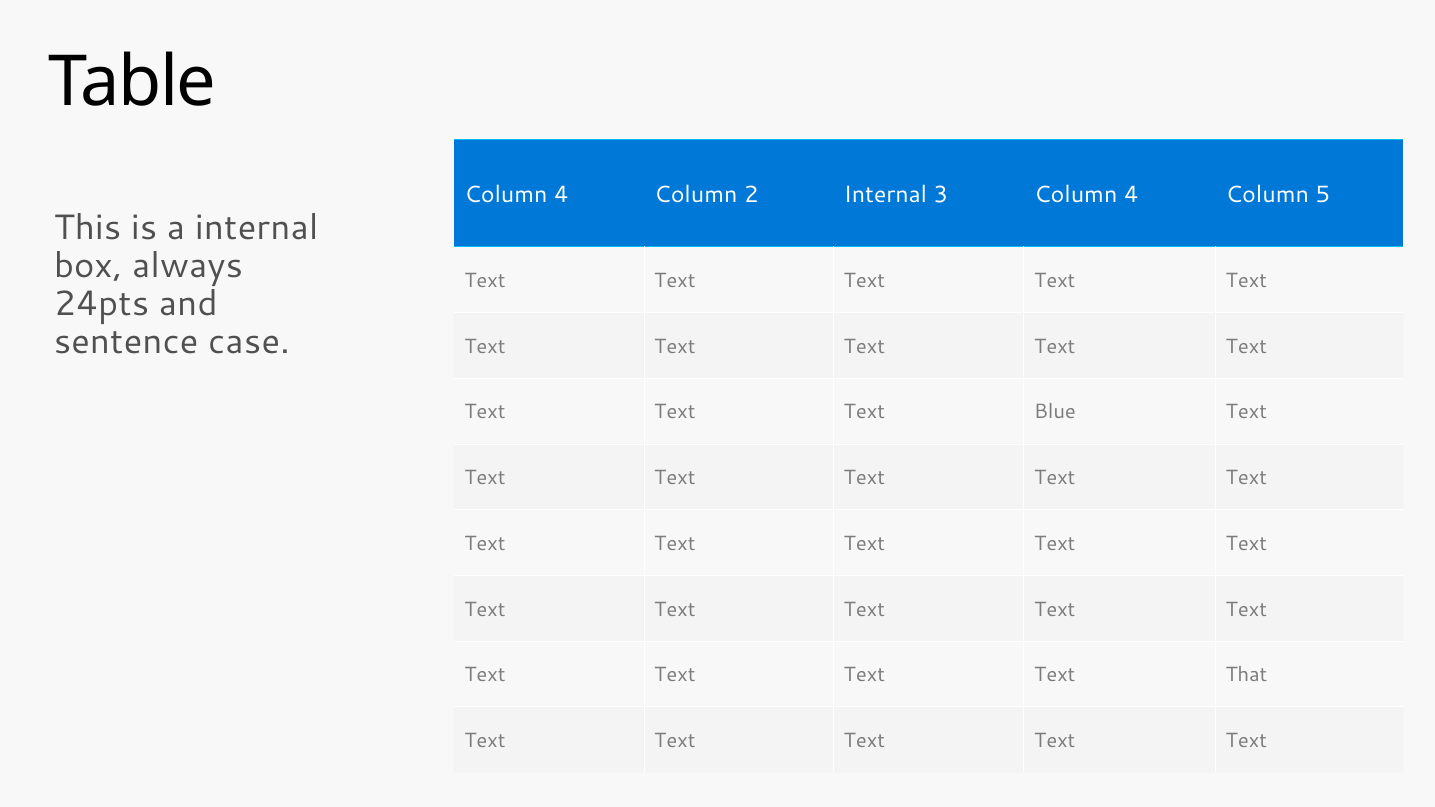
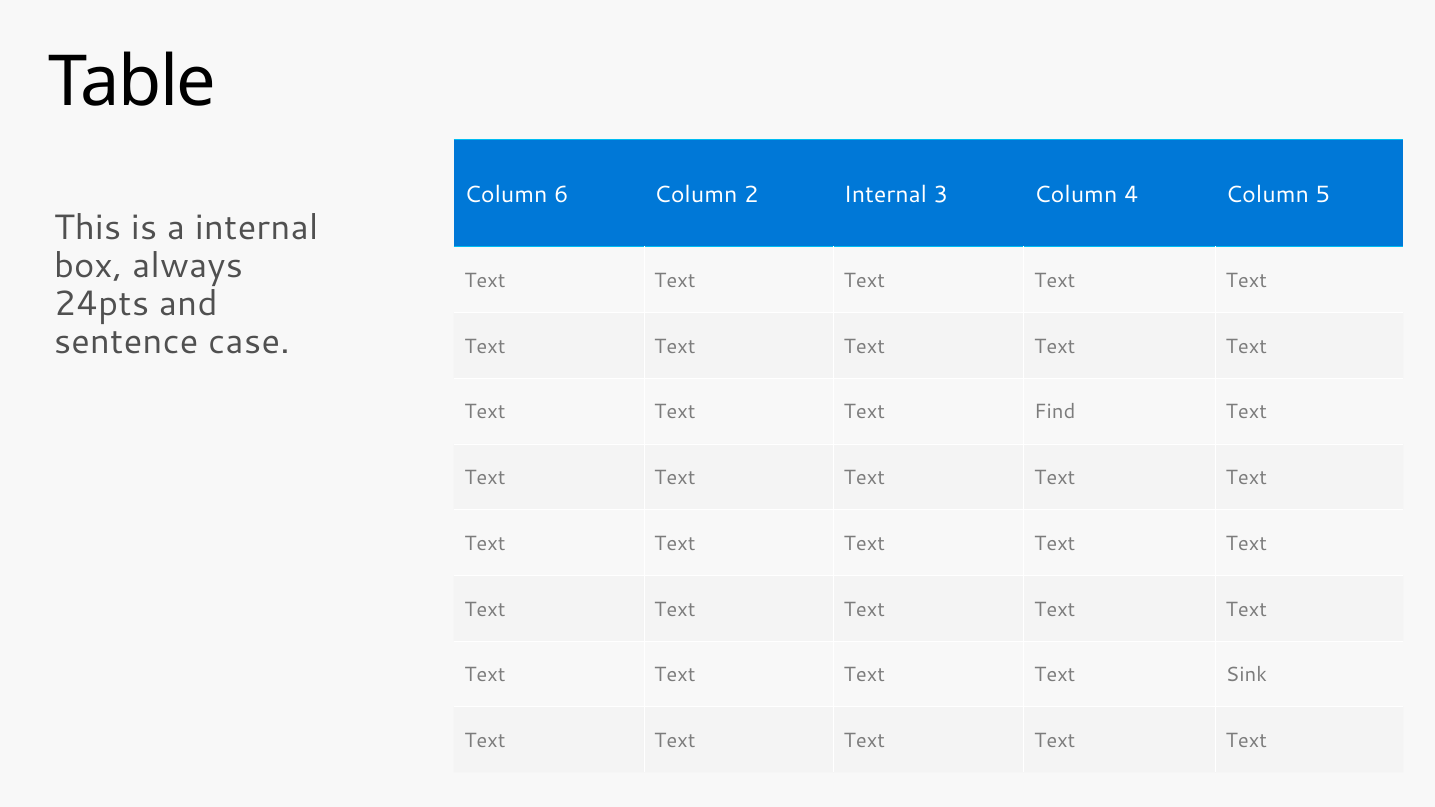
4: 4 -> 6 (561, 194)
Blue: Blue -> Find (1055, 412)
That: That -> Sink (1246, 675)
